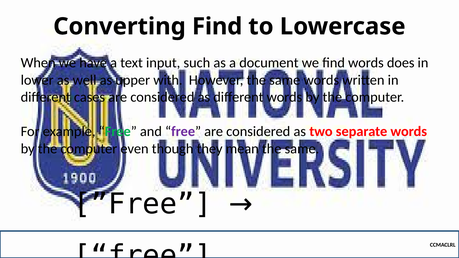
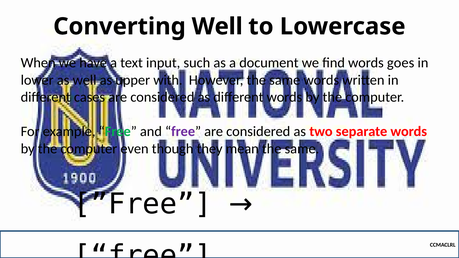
Converting Find: Find -> Well (217, 27)
does: does -> goes (401, 63)
